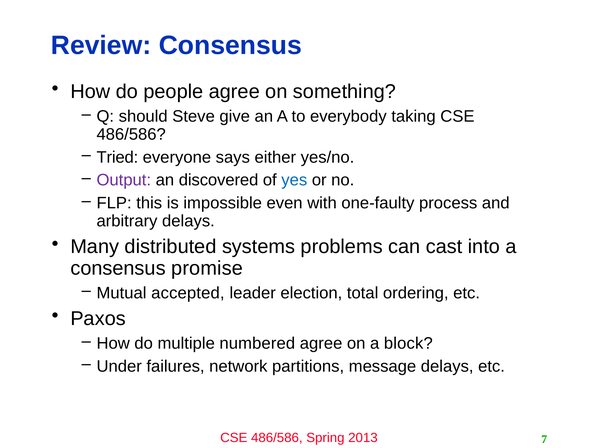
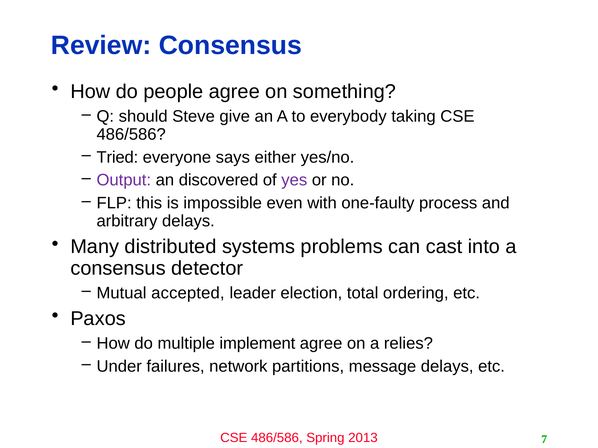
yes colour: blue -> purple (294, 180)
promise: promise -> detector (207, 268)
numbered: numbered -> implement (257, 344)
block: block -> relies (408, 344)
